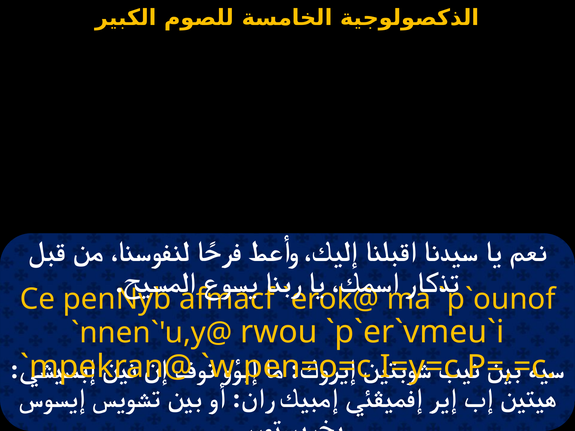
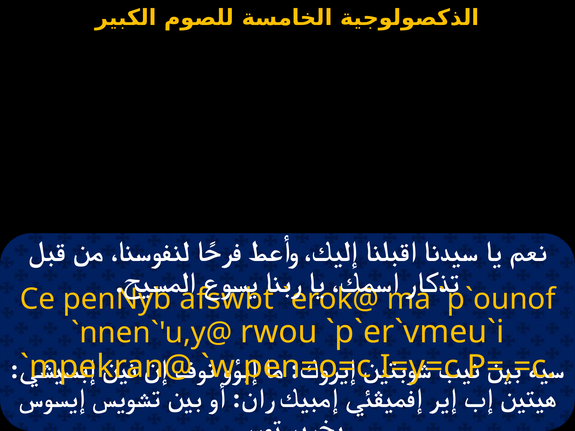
afmacf: afmacf -> afswbt (227, 299)
